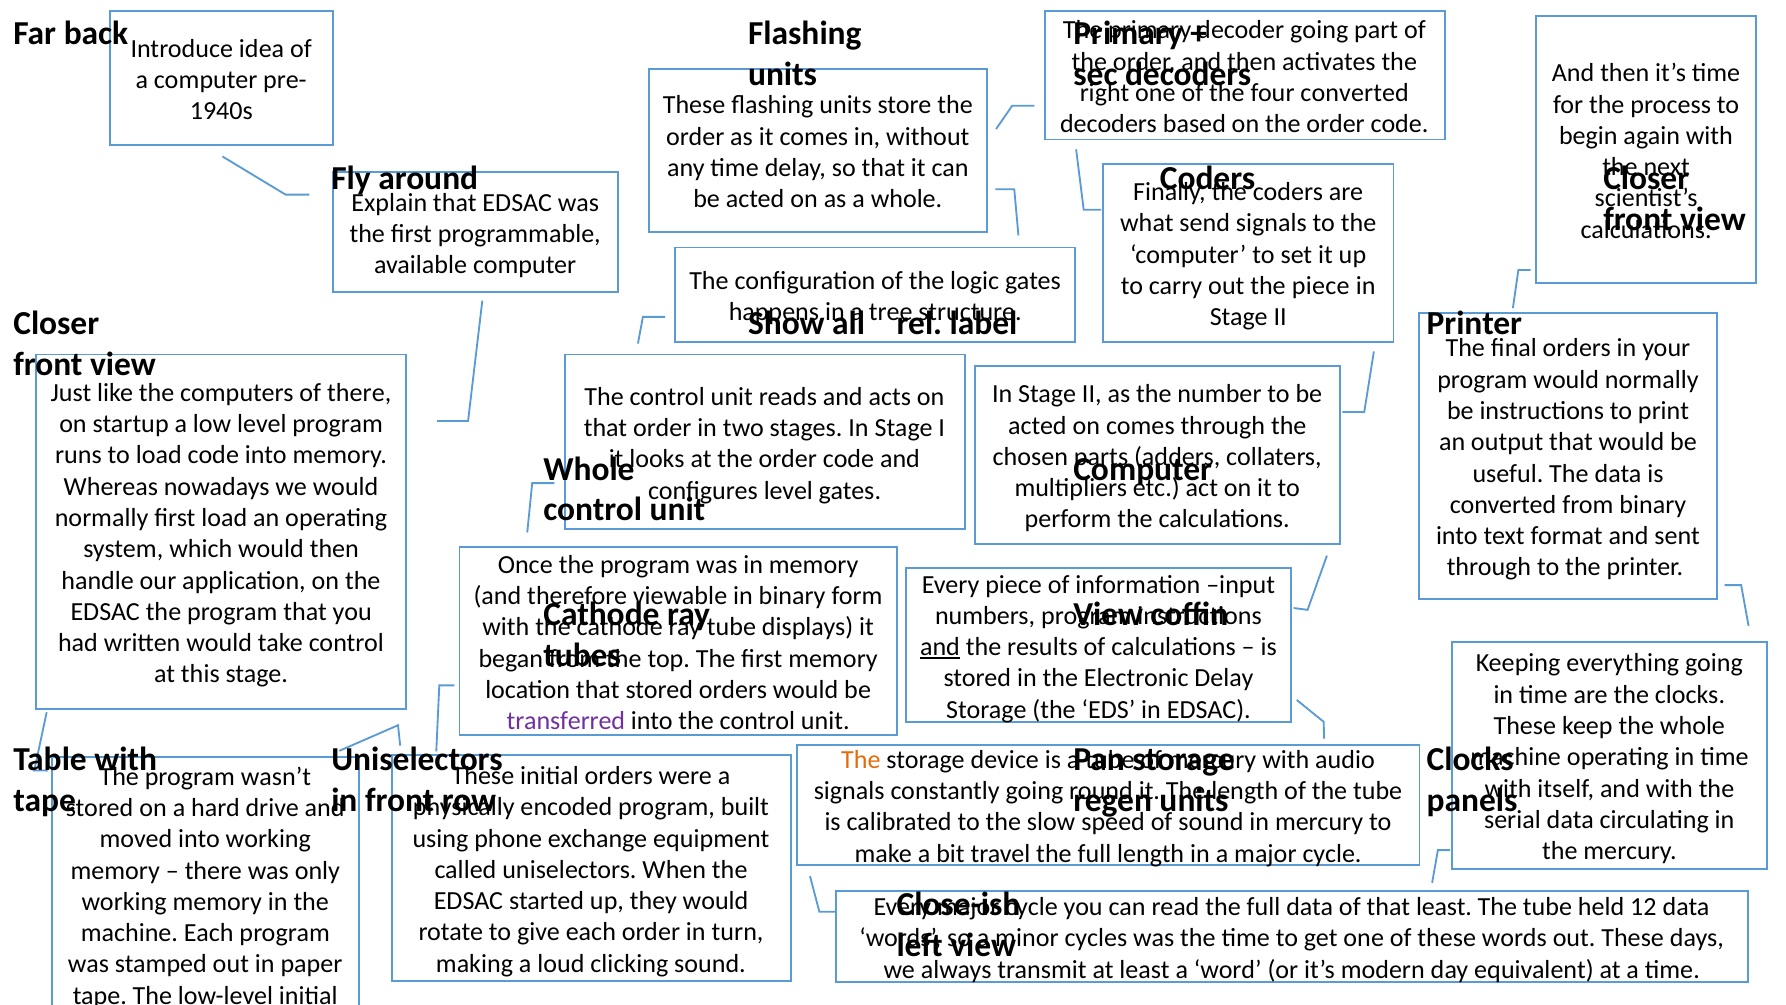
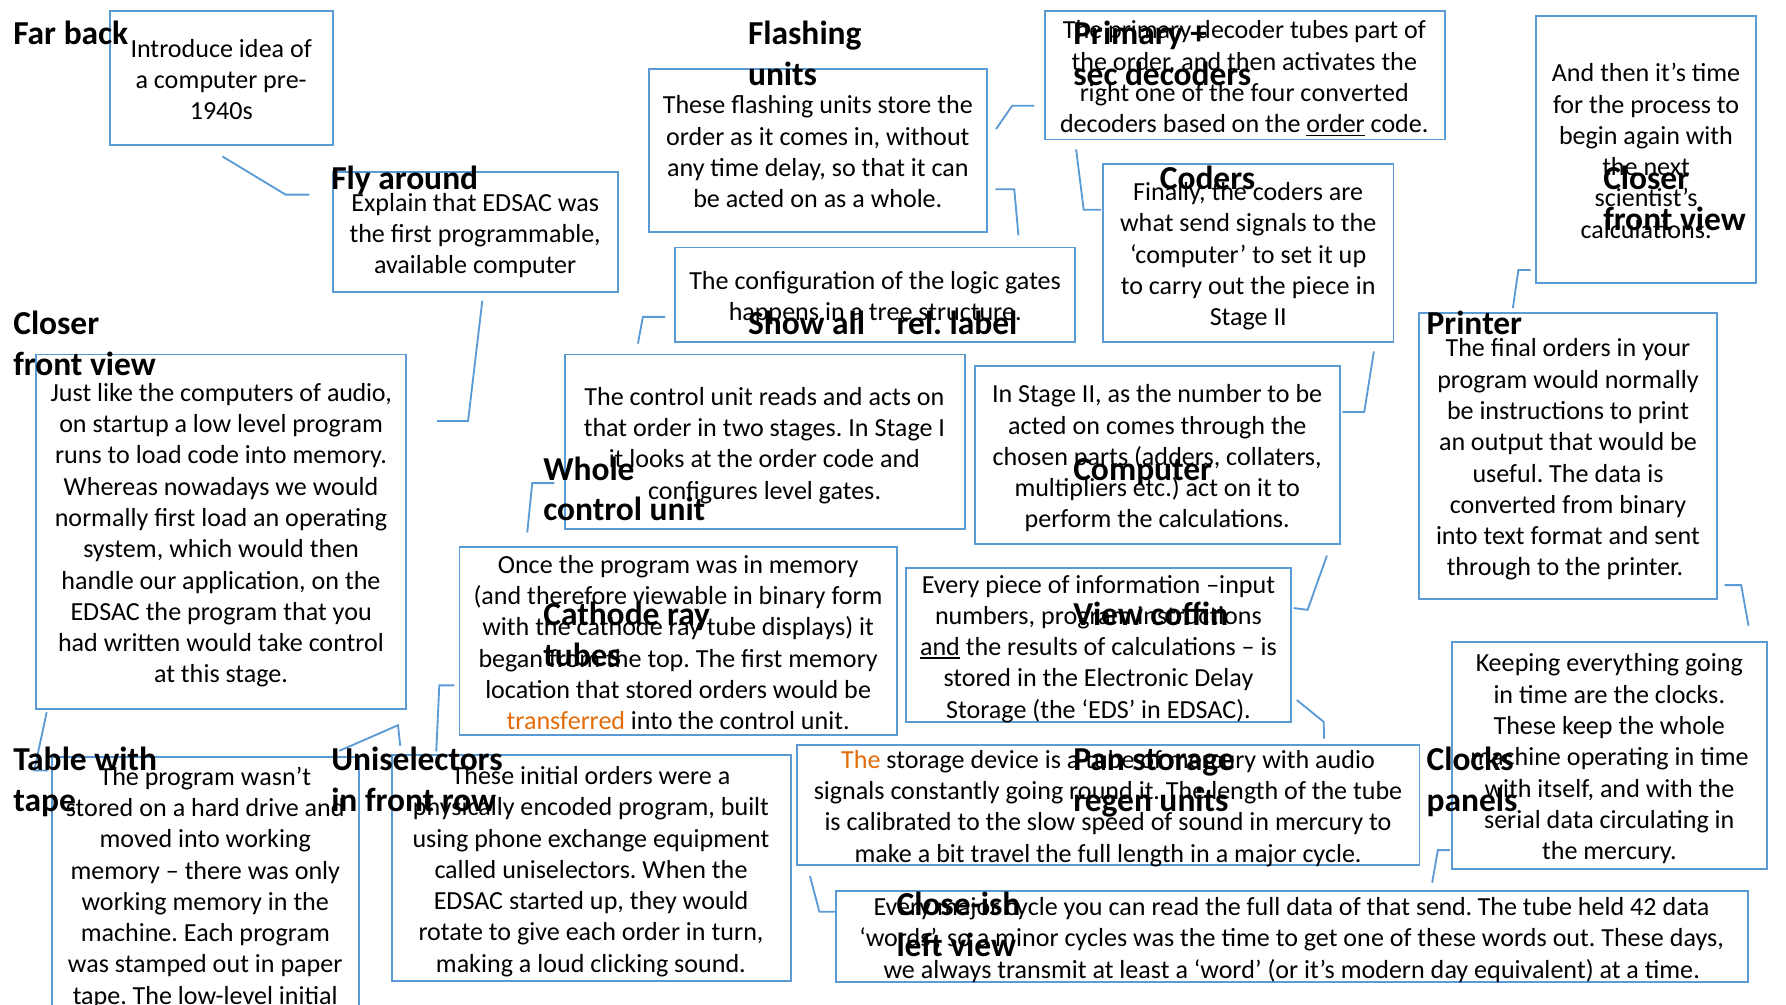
going: going -> tubes (1319, 30)
order underline: none -> present (1336, 124)
of there: there -> audio (359, 393)
transferred colour: purple -> orange (566, 721)
that least: least -> send (1444, 907)
12: 12 -> 42 (1643, 907)
